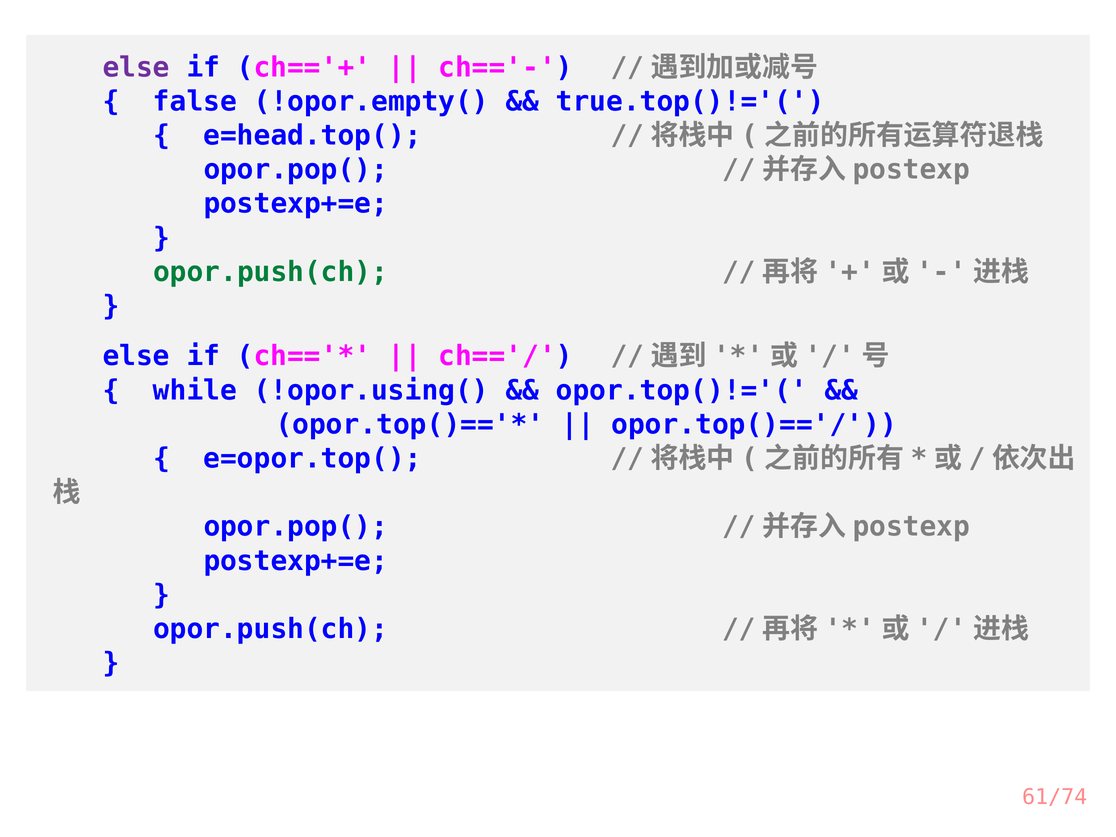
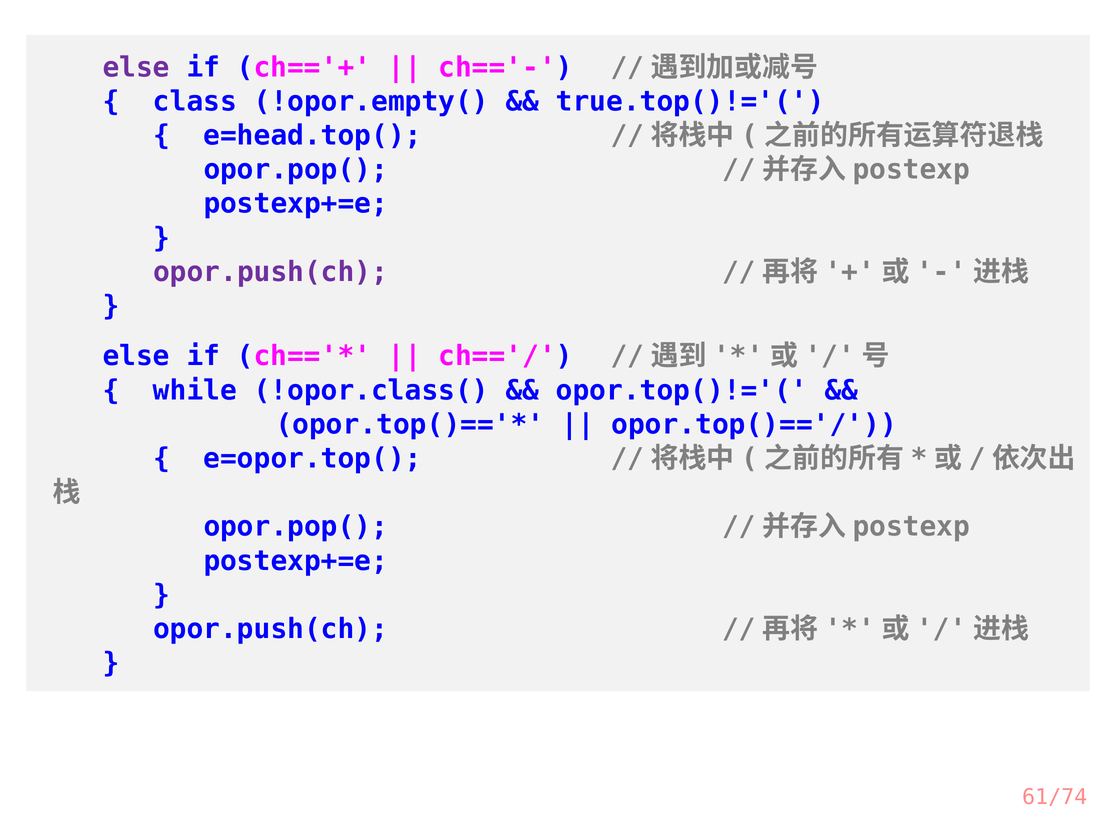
false: false -> class (195, 101)
opor.push(ch colour: green -> purple (271, 272)
!opor.using(: !opor.using( -> !opor.class( (371, 390)
